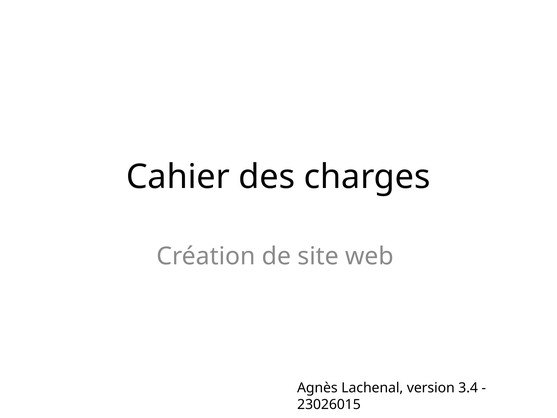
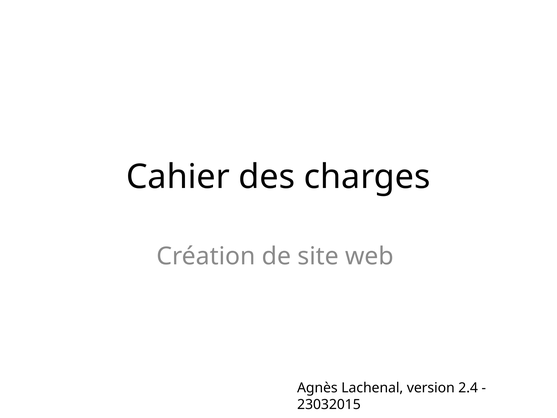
3.4: 3.4 -> 2.4 (468, 388)
23026015: 23026015 -> 23032015 (329, 404)
